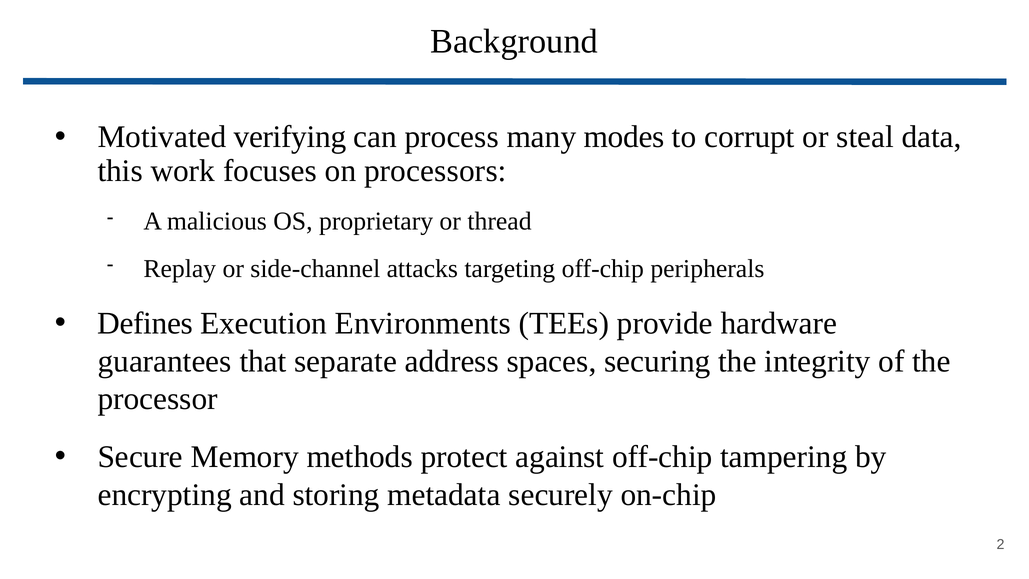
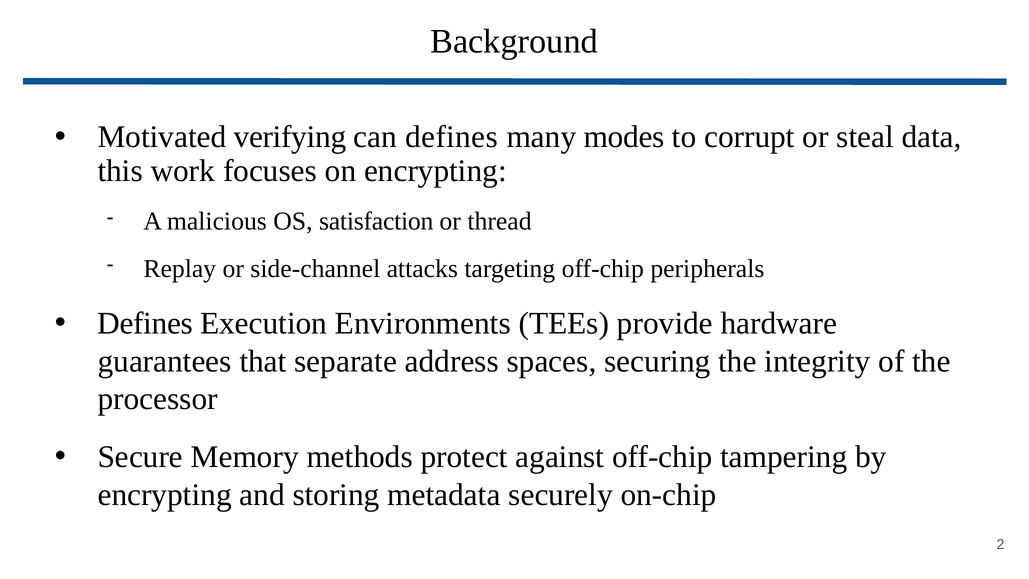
can process: process -> defines (452, 137)
on processors: processors -> encrypting (435, 171)
proprietary: proprietary -> satisfaction (376, 221)
